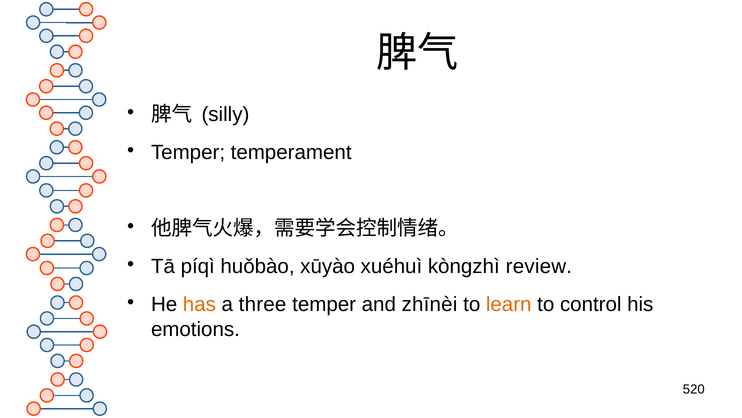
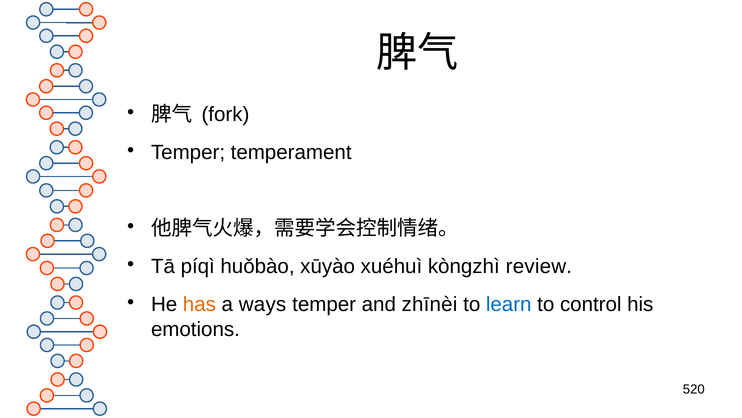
silly: silly -> fork (225, 114)
three: three -> ways (263, 304)
learn colour: orange -> blue (509, 304)
